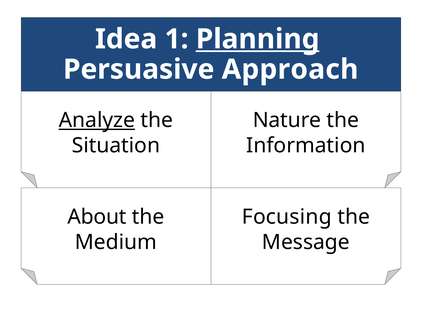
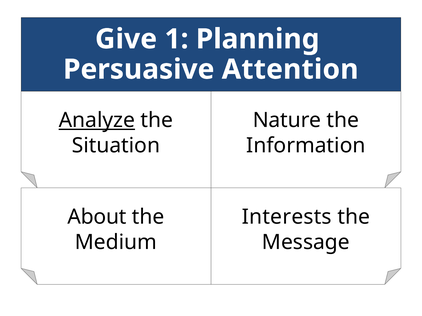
Idea: Idea -> Give (126, 39)
Planning underline: present -> none (258, 39)
Approach: Approach -> Attention (290, 70)
Focusing: Focusing -> Interests (287, 217)
